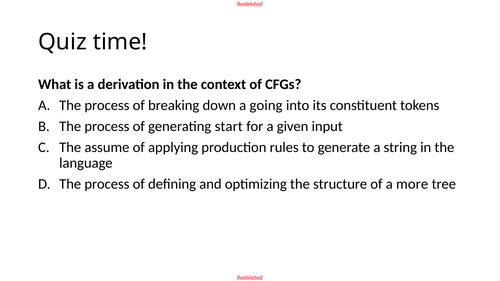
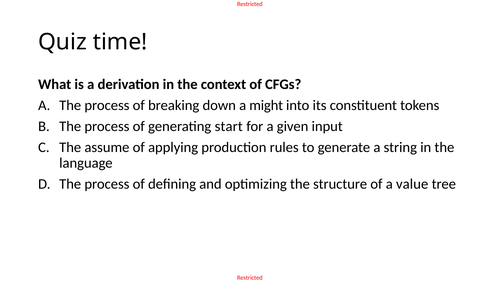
going: going -> might (266, 106)
more: more -> value (412, 184)
